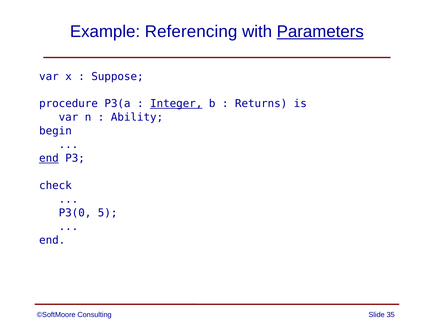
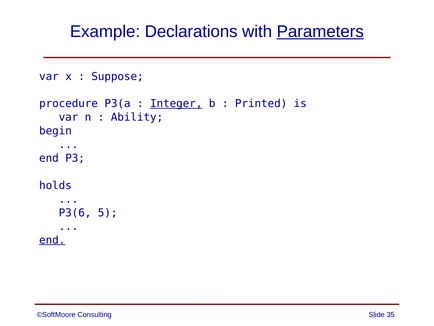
Referencing: Referencing -> Declarations (191, 32)
Returns: Returns -> Printed (261, 104)
end underline: present -> none (49, 158)
check: check -> holds (55, 185)
P3(0: P3(0 -> P3(6 (75, 213)
end underline: none -> present (52, 240)
